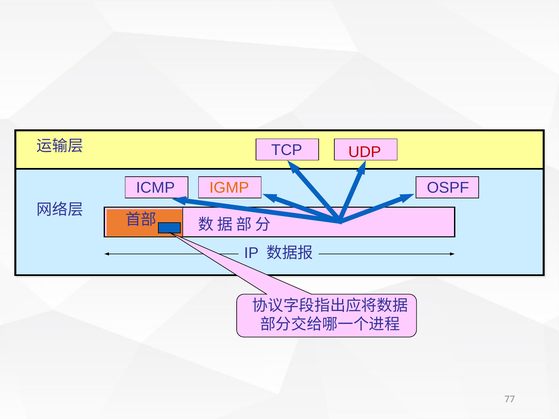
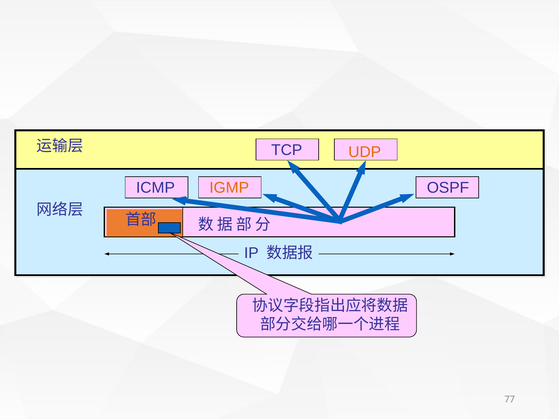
UDP colour: red -> orange (365, 152)
